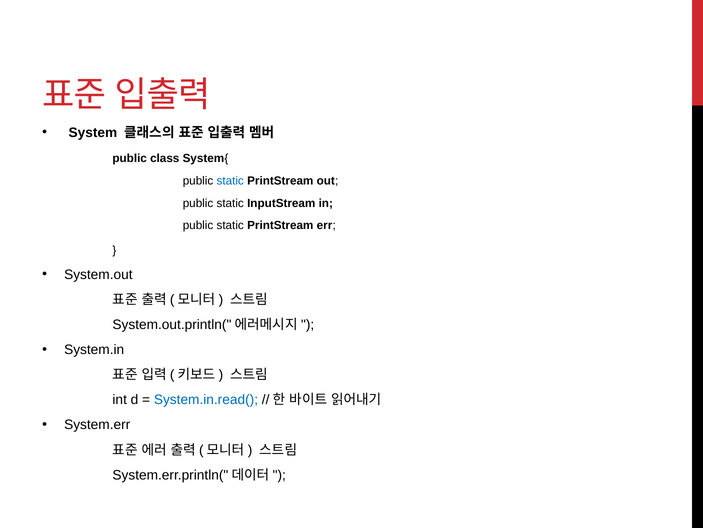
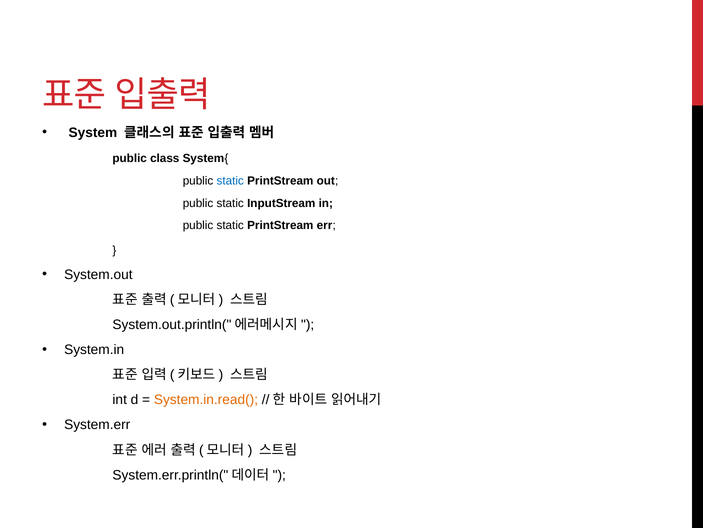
System.in.read( colour: blue -> orange (206, 399)
